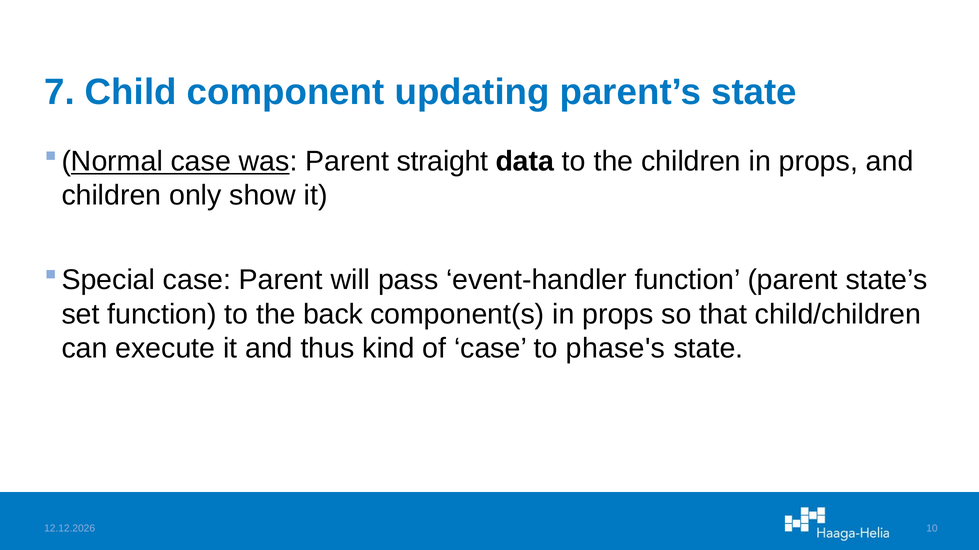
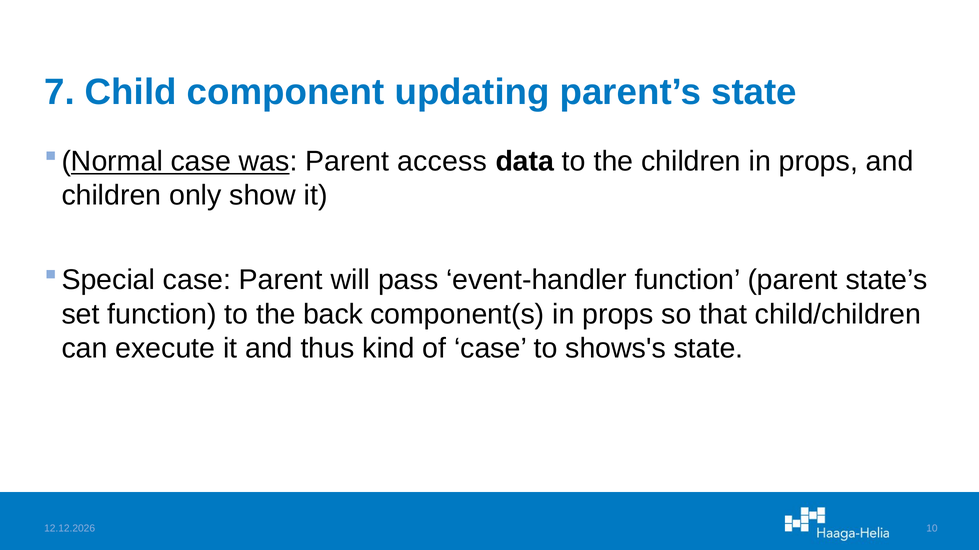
straight: straight -> access (442, 161)
phase's: phase's -> shows's (616, 349)
